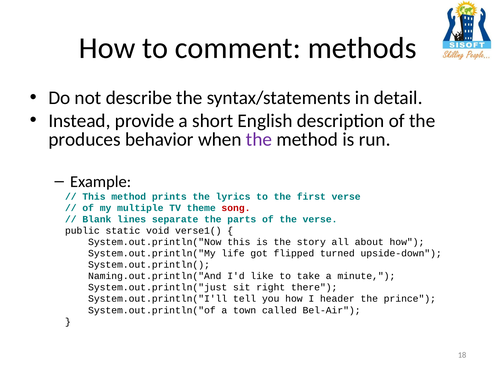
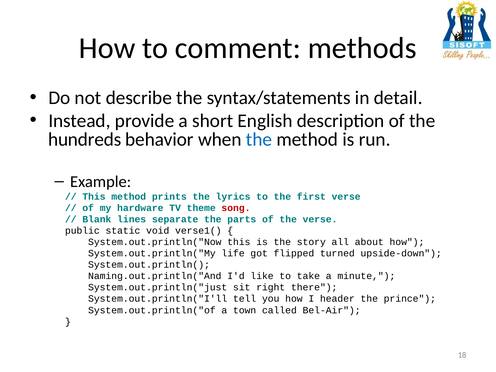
produces: produces -> hundreds (85, 139)
the colour: purple -> blue (259, 139)
multiple: multiple -> hardware (140, 208)
